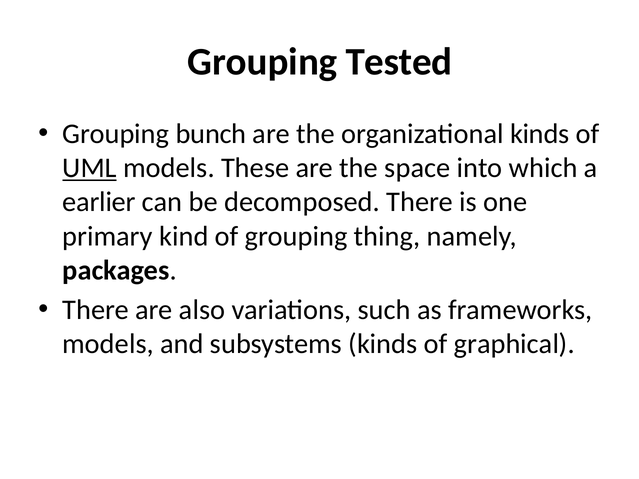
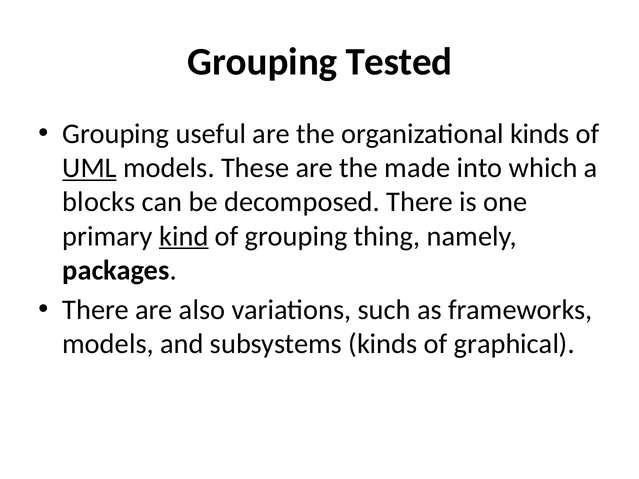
bunch: bunch -> useful (211, 134)
space: space -> made (417, 168)
earlier: earlier -> blocks (99, 202)
kind underline: none -> present (184, 236)
